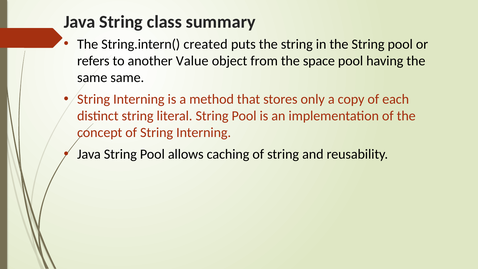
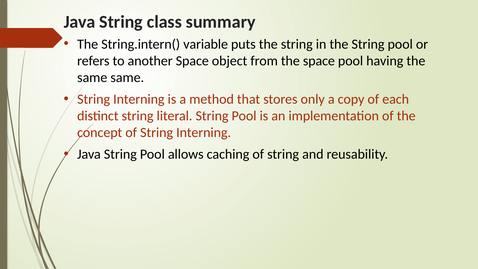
created: created -> variable (206, 44)
another Value: Value -> Space (192, 61)
